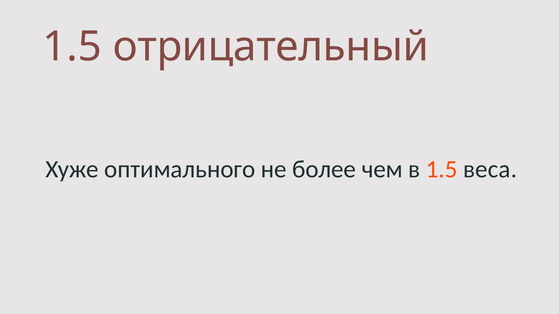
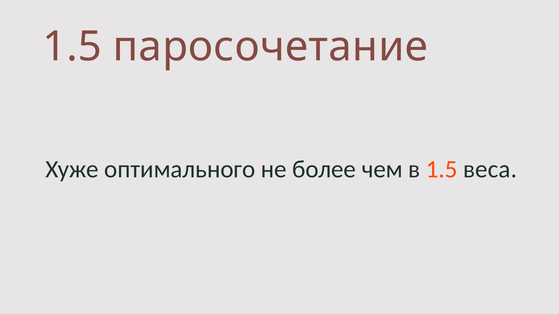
отрицательный: отрицательный -> паросочетание (270, 47)
